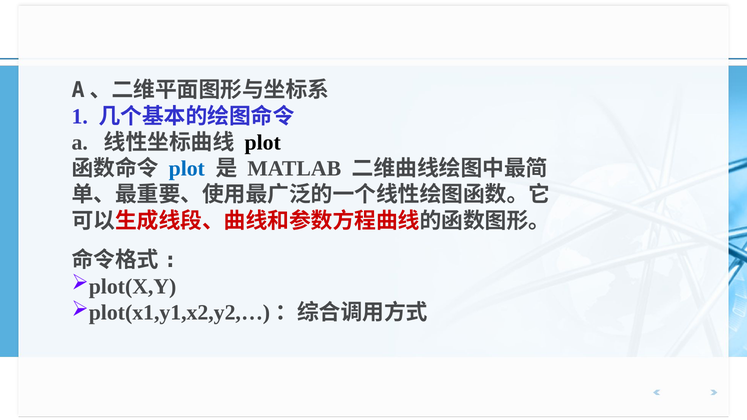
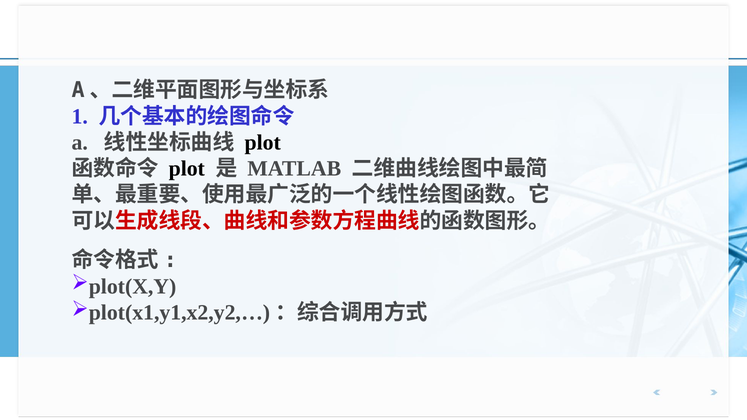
plot colour: blue -> black (187, 169)
